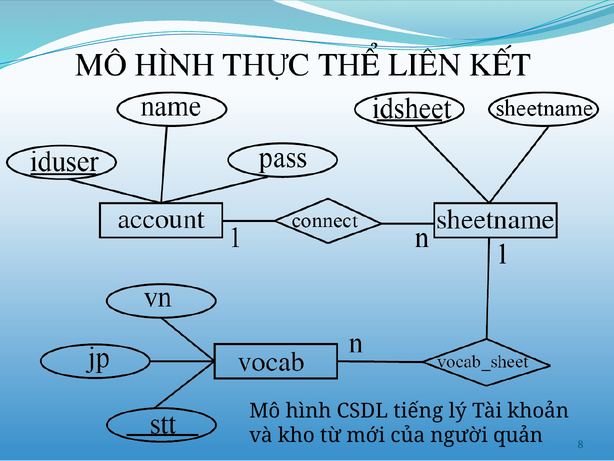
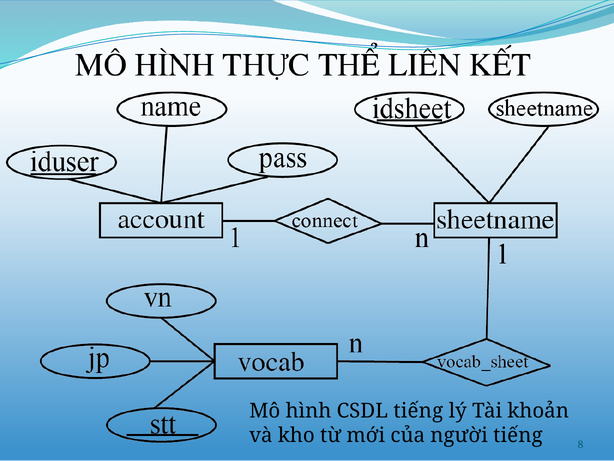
người quản: quản -> tiếng (518, 435)
